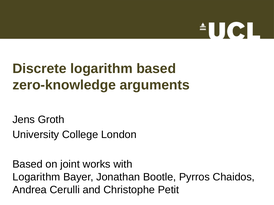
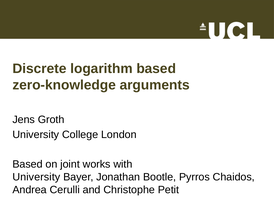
Logarithm: Logarithm -> University (36, 177)
